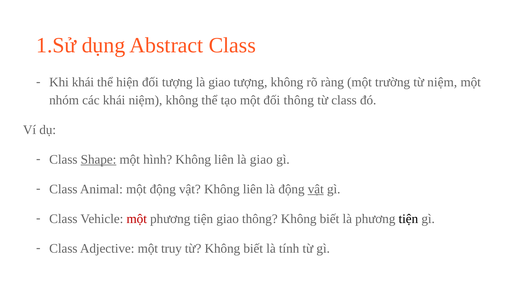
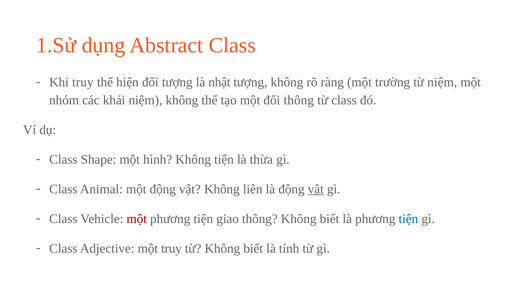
Khi khái: khái -> truy (83, 82)
tượng là giao: giao -> nhật (219, 82)
Shape underline: present -> none (99, 160)
hình Không liên: liên -> tiện (224, 160)
giao: giao -> thừa (261, 160)
tiện colour: black -> blue (408, 219)
